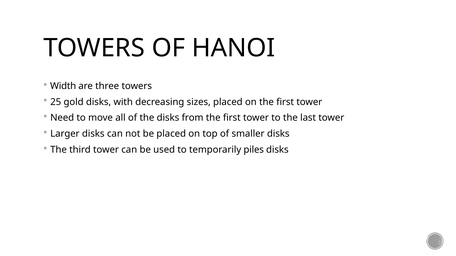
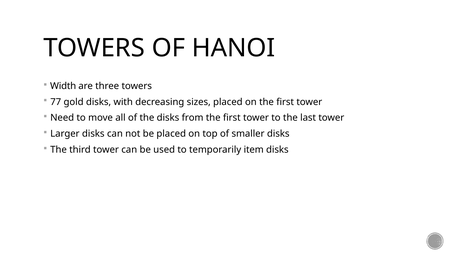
25: 25 -> 77 (56, 102)
piles: piles -> item (254, 150)
